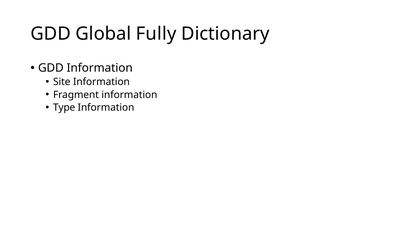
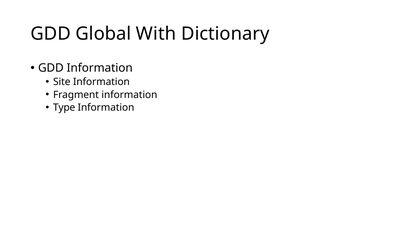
Fully: Fully -> With (156, 34)
